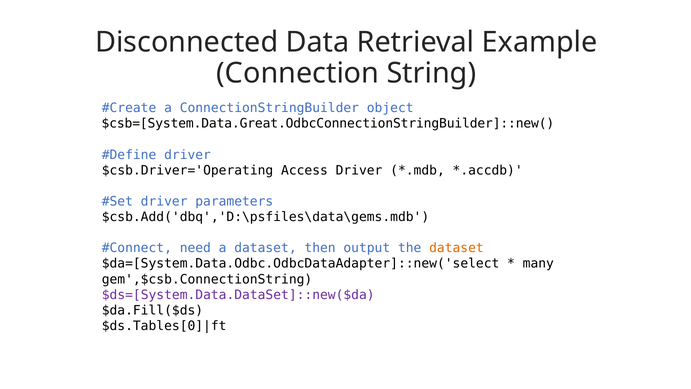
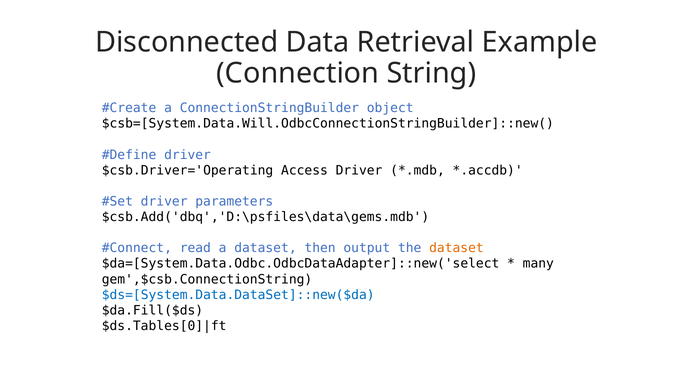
$csb=[System.Data.Great.OdbcConnectionStringBuilder]::new(: $csb=[System.Data.Great.OdbcConnectionStringBuilder]::new( -> $csb=[System.Data.Will.OdbcConnectionStringBuilder]::new( (328, 124)
need: need -> read (195, 248)
$ds=[System.Data.DataSet]::new($da colour: purple -> blue (238, 295)
